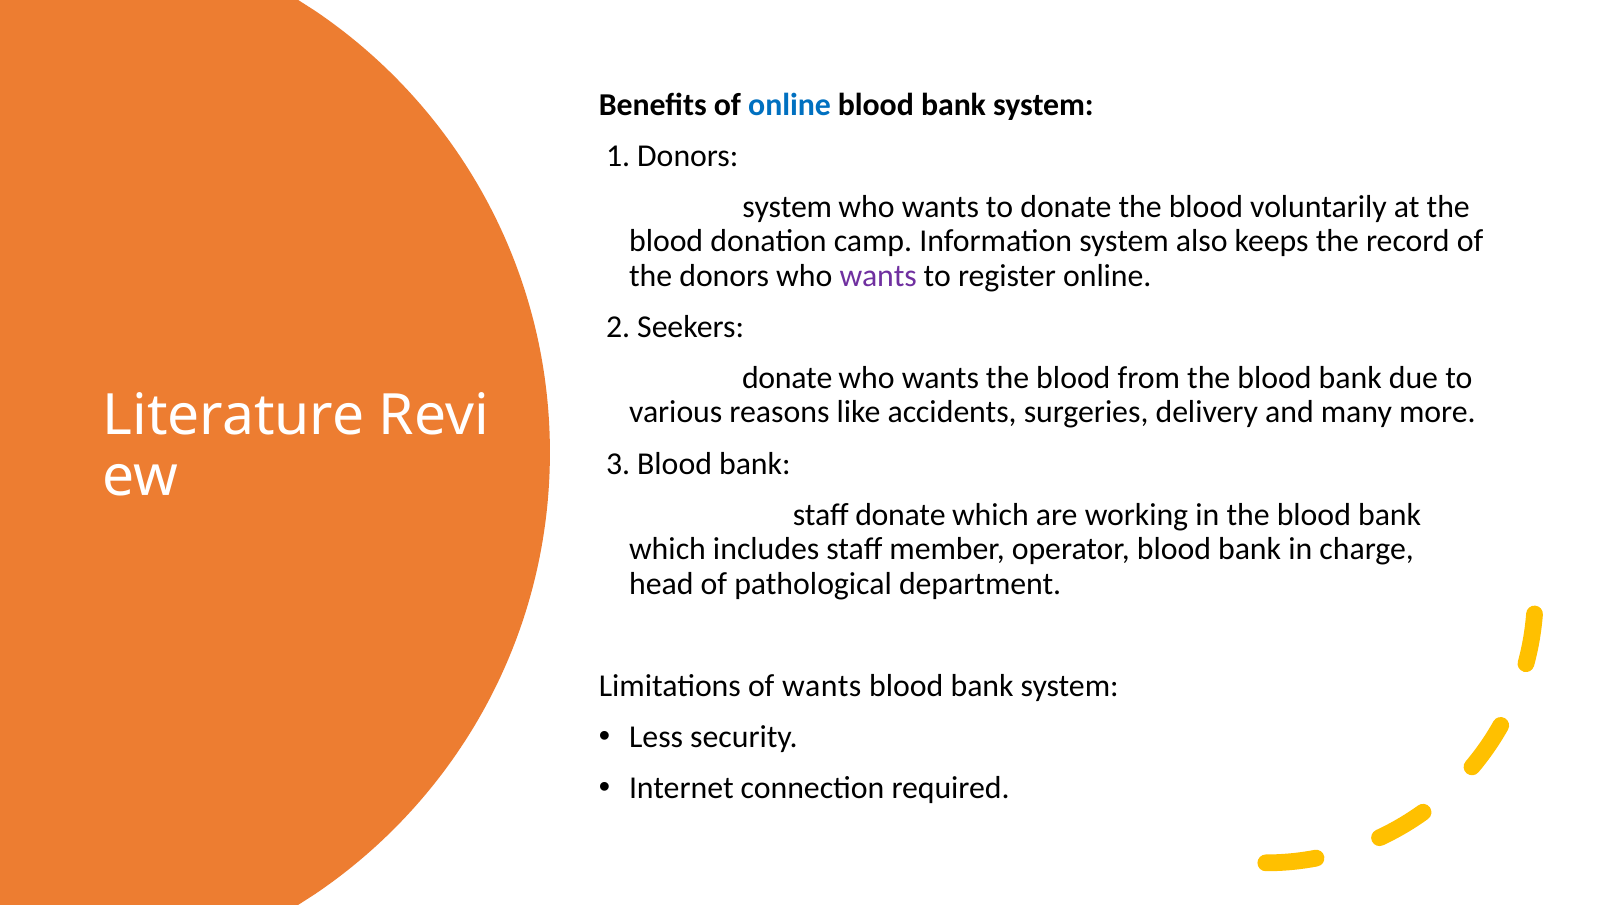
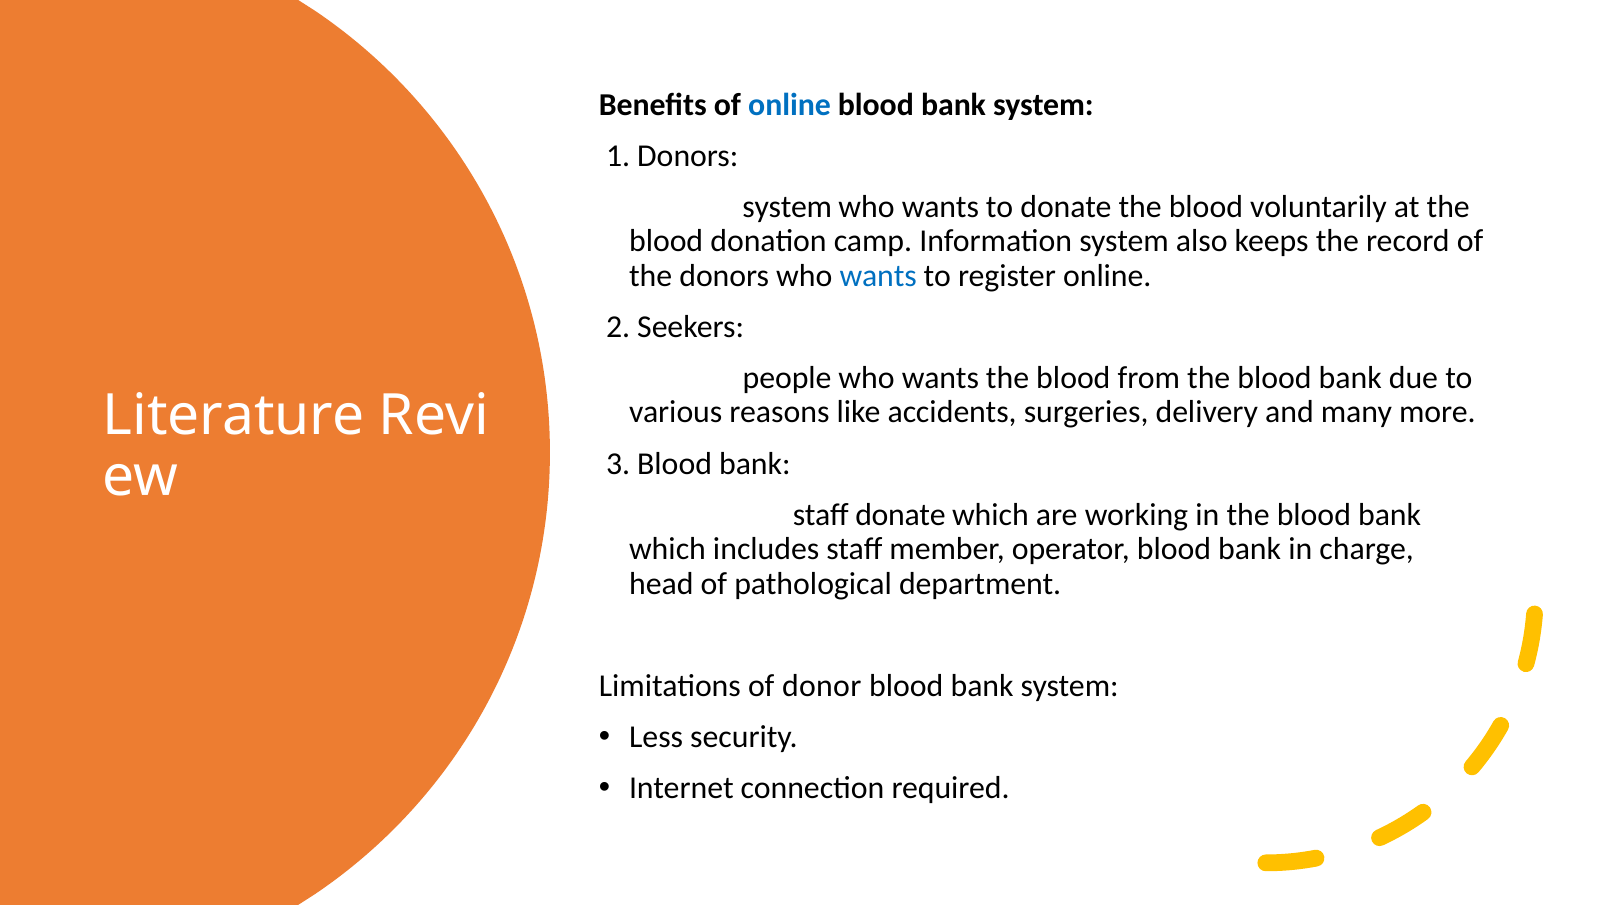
wants colour: purple -> blue (878, 276)
donate: donate -> people (787, 378)
of wants: wants -> donor (822, 686)
